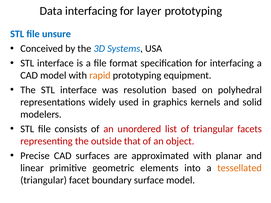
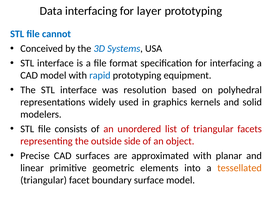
unsure: unsure -> cannot (56, 34)
rapid colour: orange -> blue (100, 75)
that: that -> side (132, 141)
